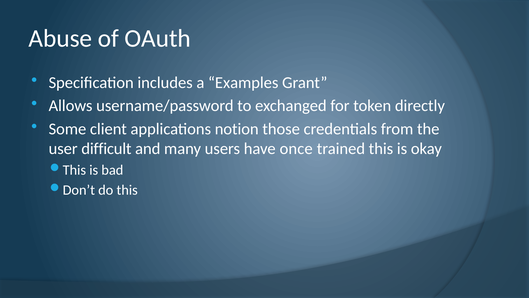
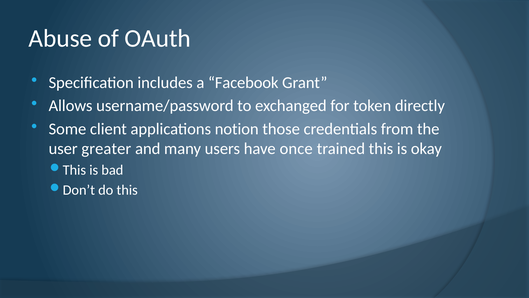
Examples: Examples -> Facebook (243, 82)
difficult: difficult -> greater (106, 149)
